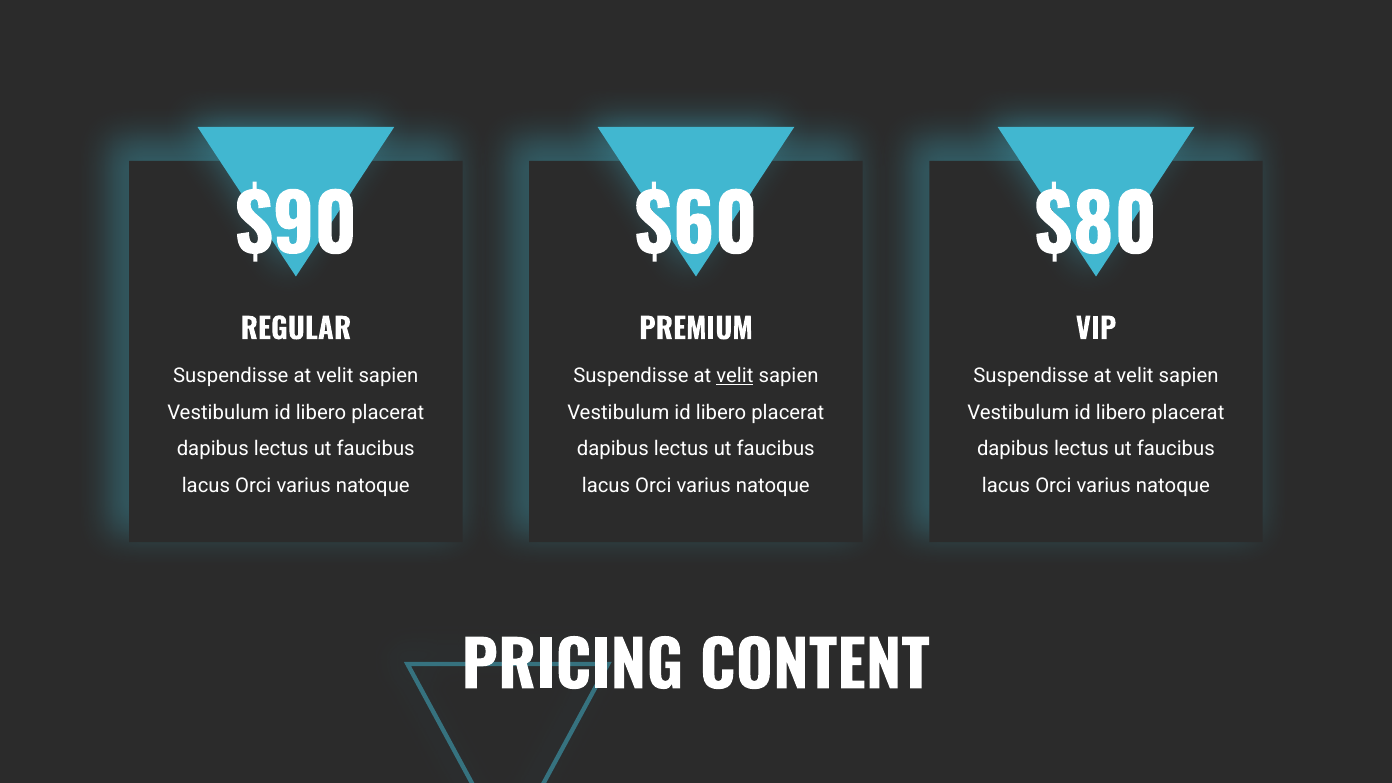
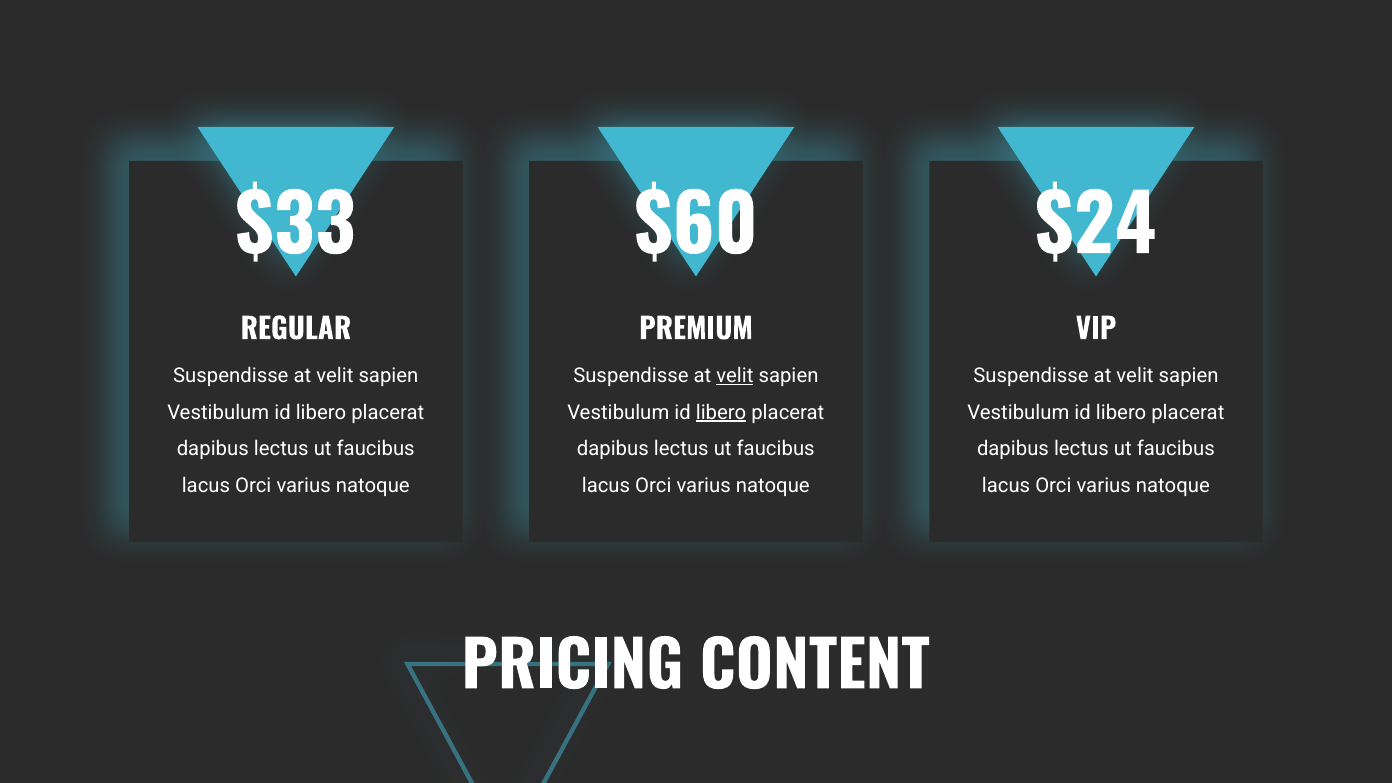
$90: $90 -> $33 (295, 227)
$80: $80 -> $24 (1096, 227)
libero underline: none -> present (721, 412)
